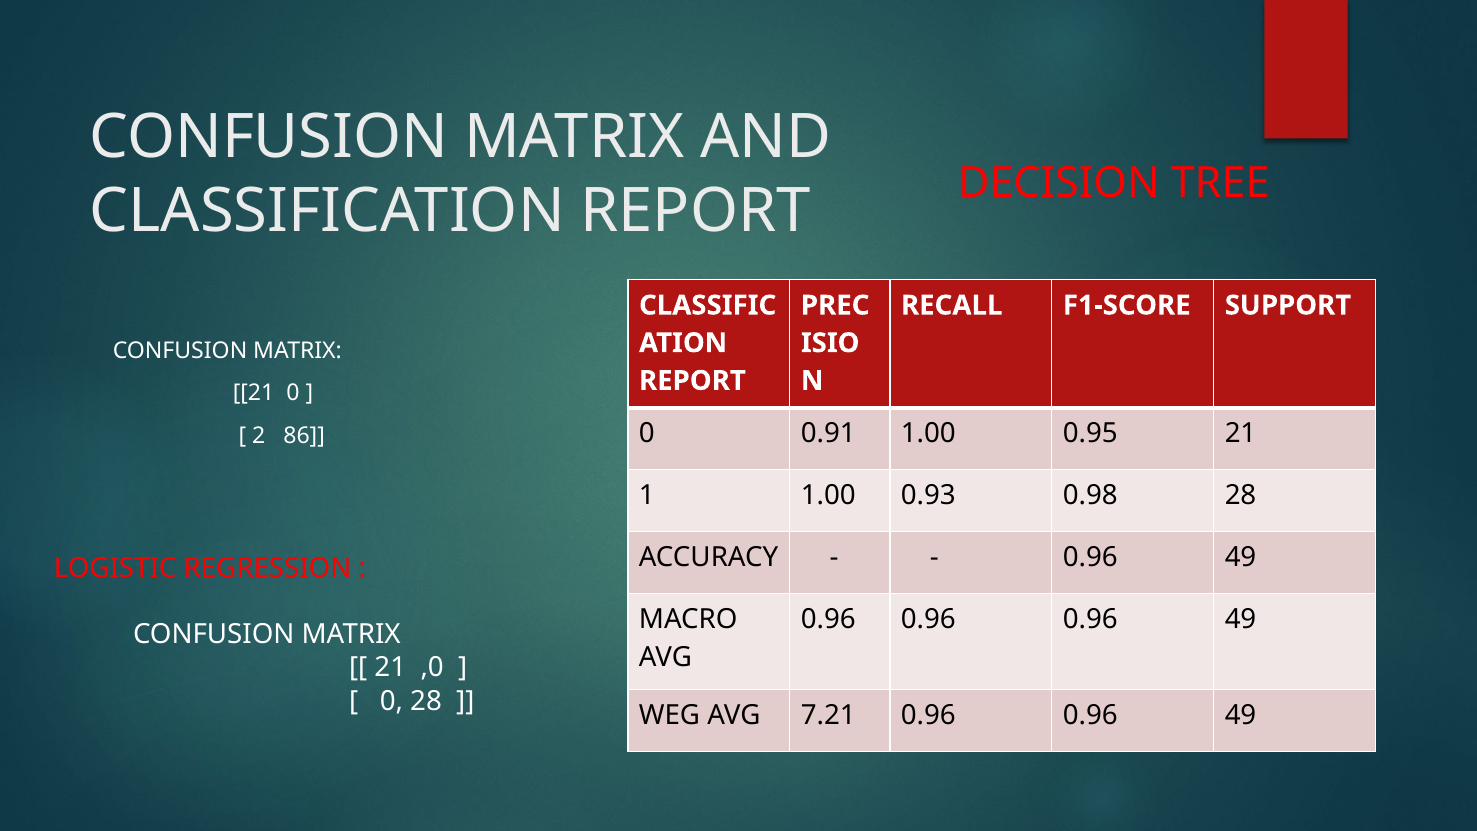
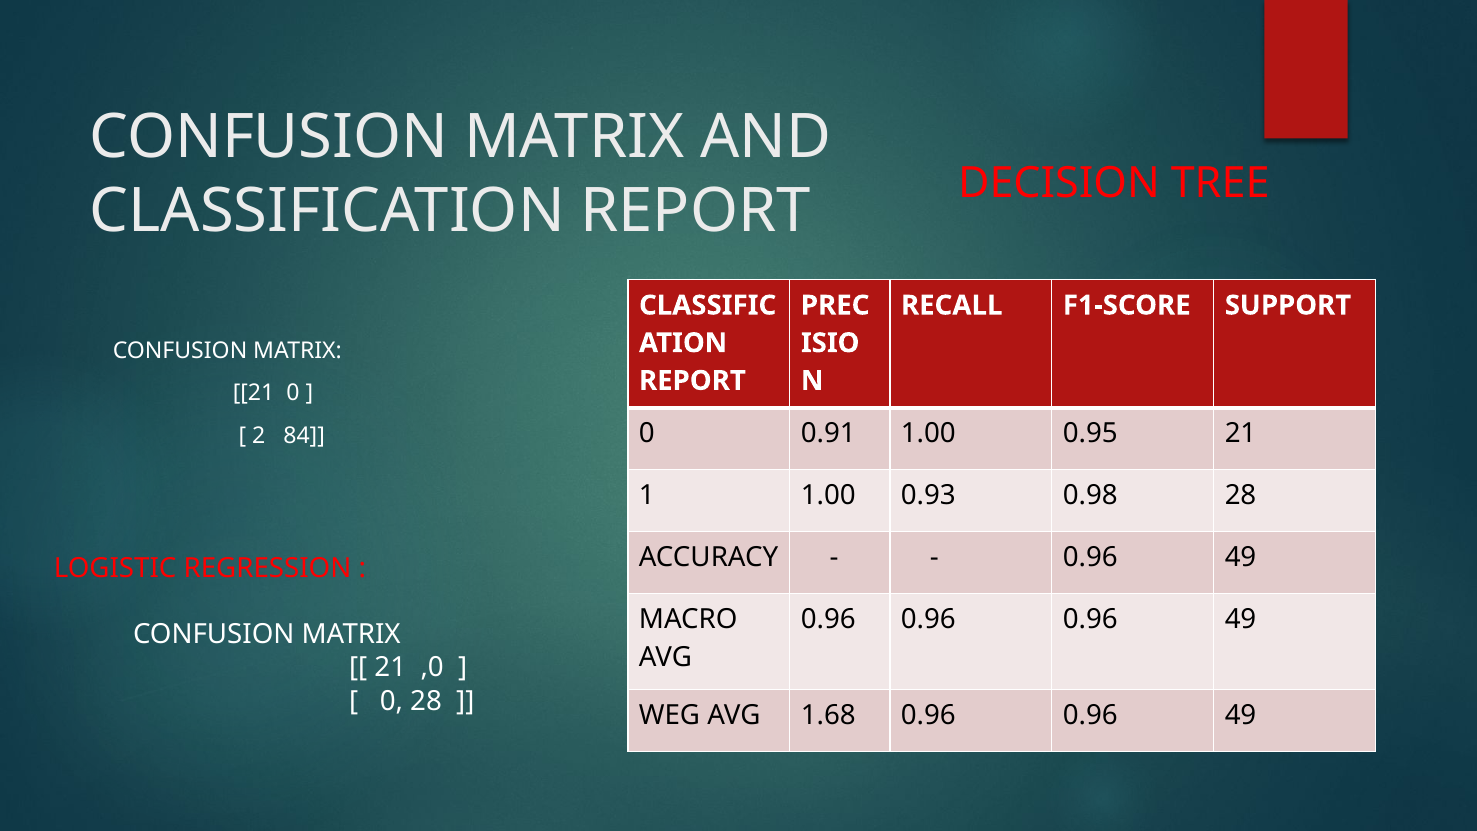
86: 86 -> 84 (304, 436)
7.21: 7.21 -> 1.68 (828, 715)
